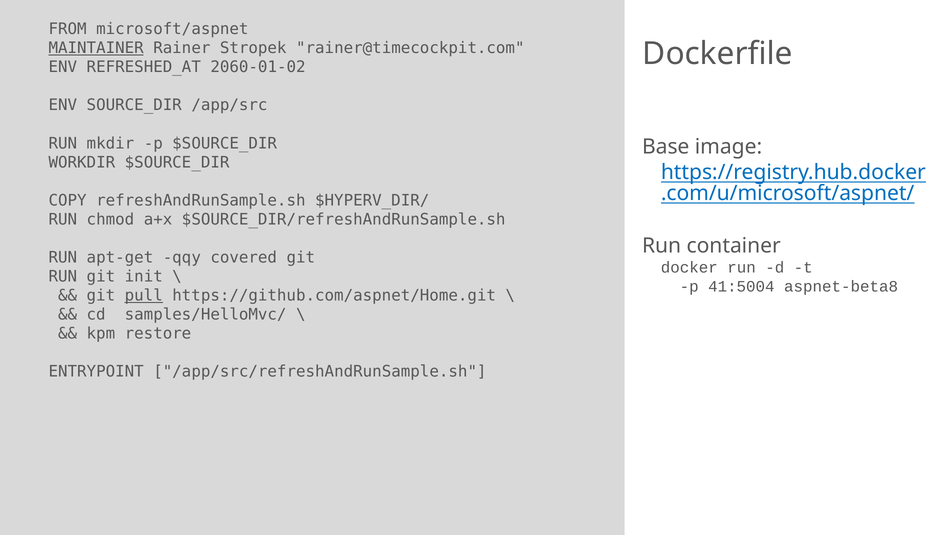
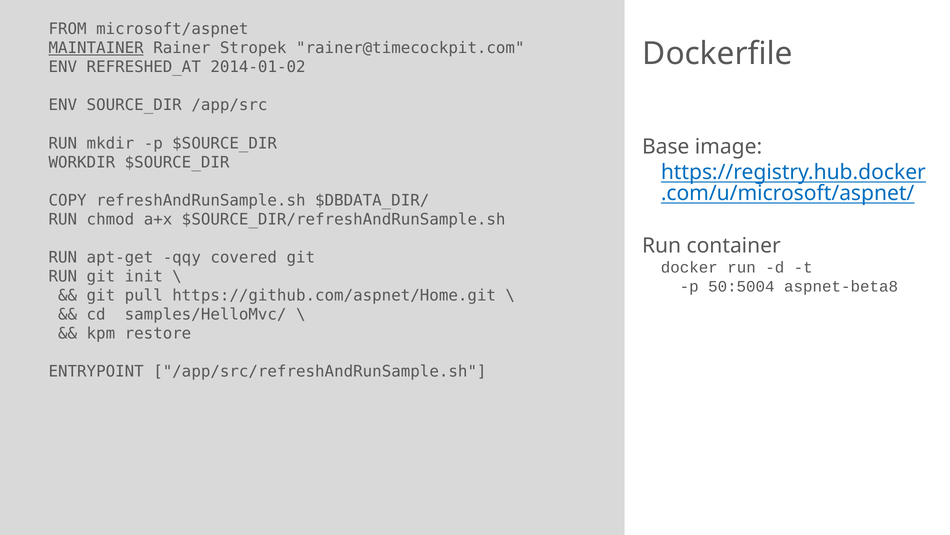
2060-01-02: 2060-01-02 -> 2014-01-02 (258, 67)
$HYPERV_DIR/: $HYPERV_DIR/ -> $DBDATA_DIR/ (372, 200)
41:5004: 41:5004 -> 50:5004 (741, 286)
pull underline: present -> none (144, 295)
